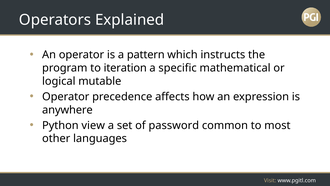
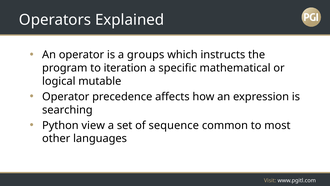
pattern: pattern -> groups (146, 55)
anywhere: anywhere -> searching (67, 110)
password: password -> sequence (174, 125)
